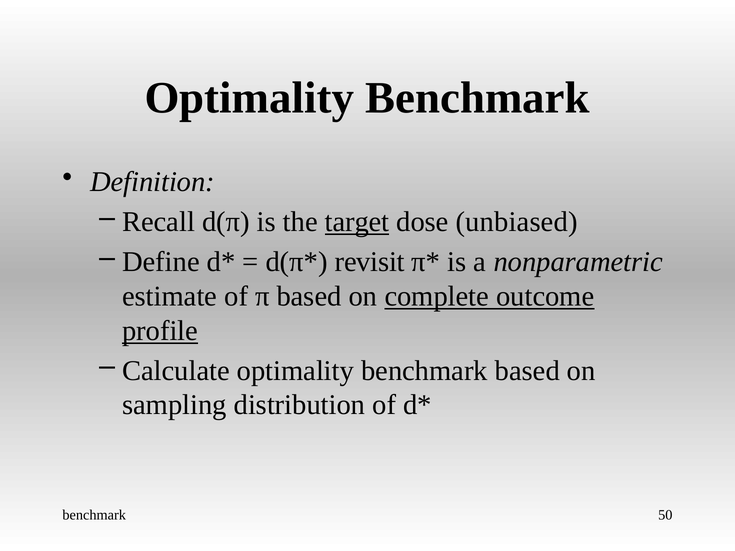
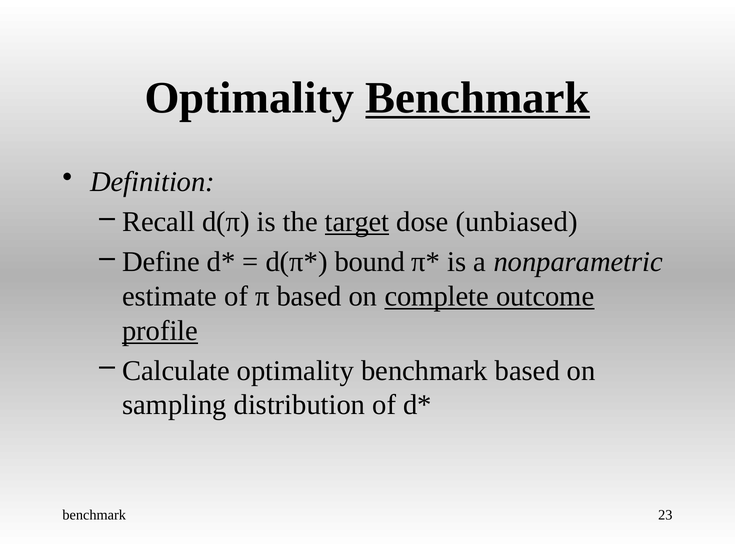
Benchmark underline: none -> present (478, 98)
revisit: revisit -> bound (370, 262)
50: 50 -> 23 (665, 516)
